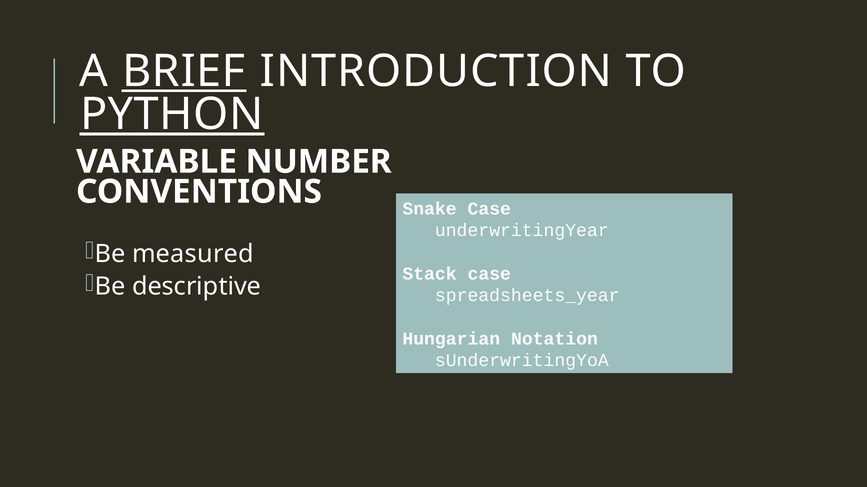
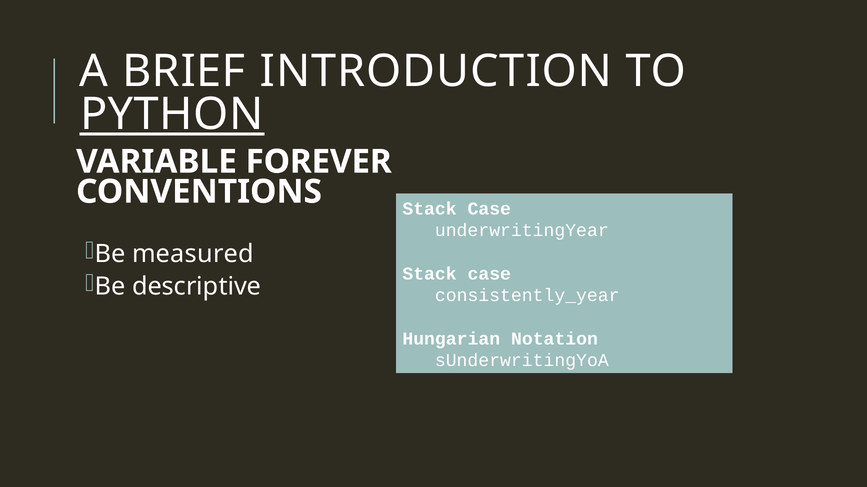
BRIEF underline: present -> none (184, 71)
NUMBER: NUMBER -> FOREVER (319, 162)
Snake: Snake -> Stack (430, 209)
spreadsheets_year: spreadsheets_year -> consistently_year (527, 296)
